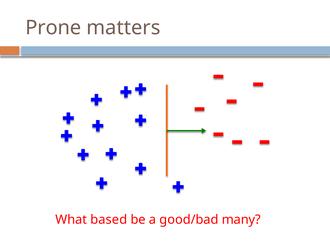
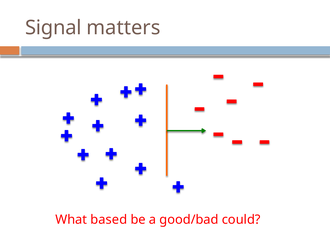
Prone: Prone -> Signal (53, 28)
many: many -> could (241, 219)
